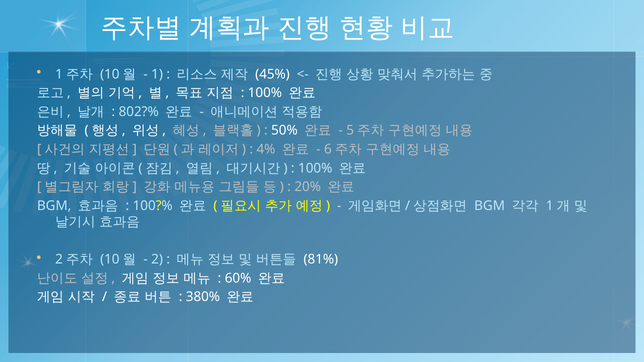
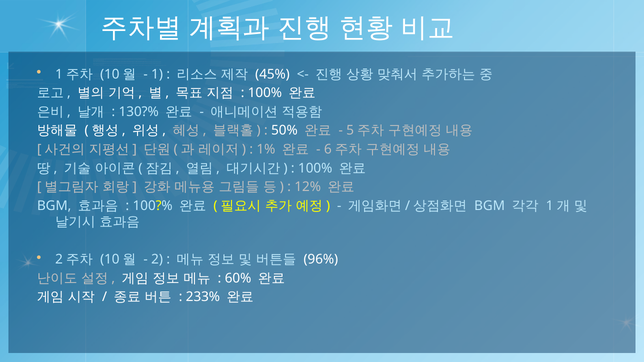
802?%: 802?% -> 130?% (139, 112)
4%: 4% -> 1% (266, 149)
20%: 20% -> 12% (308, 187)
81%: 81% -> 96% (321, 260)
380%: 380% -> 233% (203, 297)
